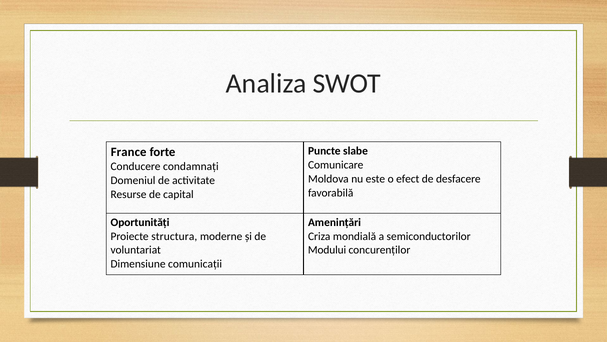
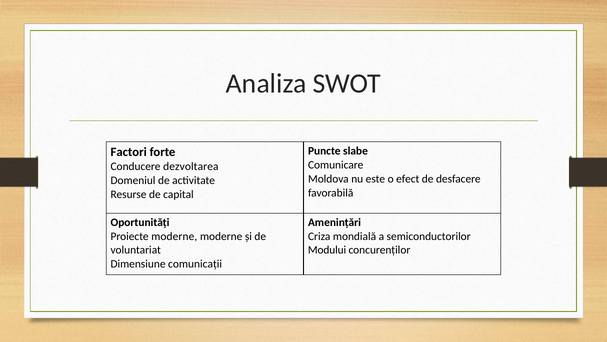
France: France -> Factori (129, 152)
condamnați: condamnați -> dezvoltarea (191, 166)
Proiecte structura: structura -> moderne (174, 236)
